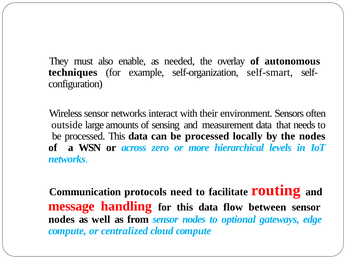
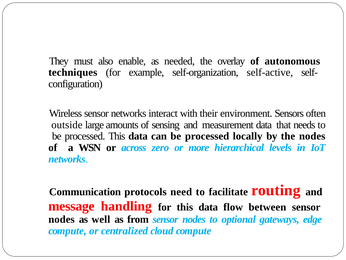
self-smart: self-smart -> self-active (270, 72)
